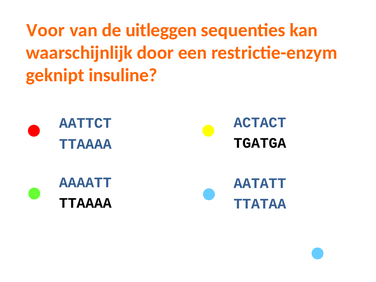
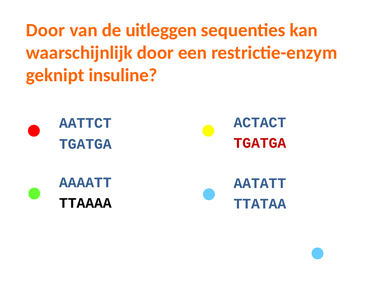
Voor: Voor -> Door (46, 30)
TGATGA colour: black -> red (260, 143)
TTAAAA: TTAAAA -> TGATGA (85, 144)
